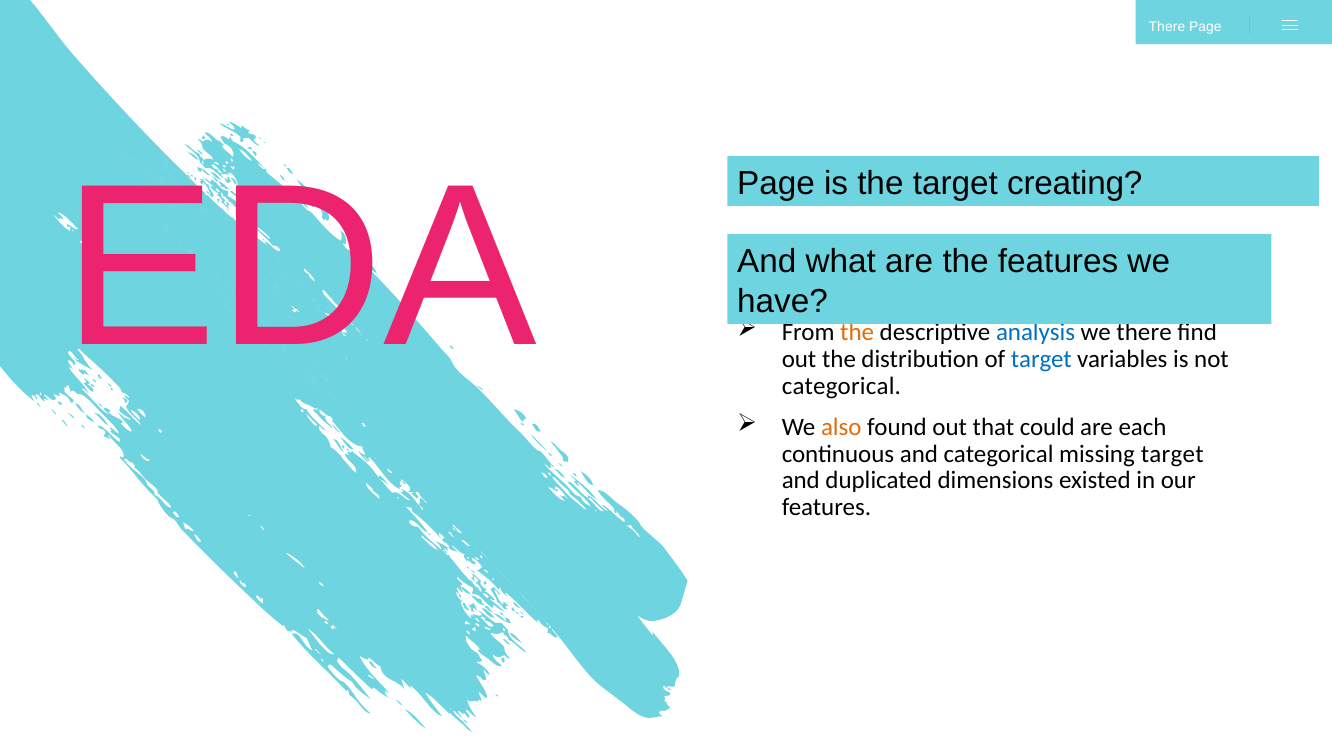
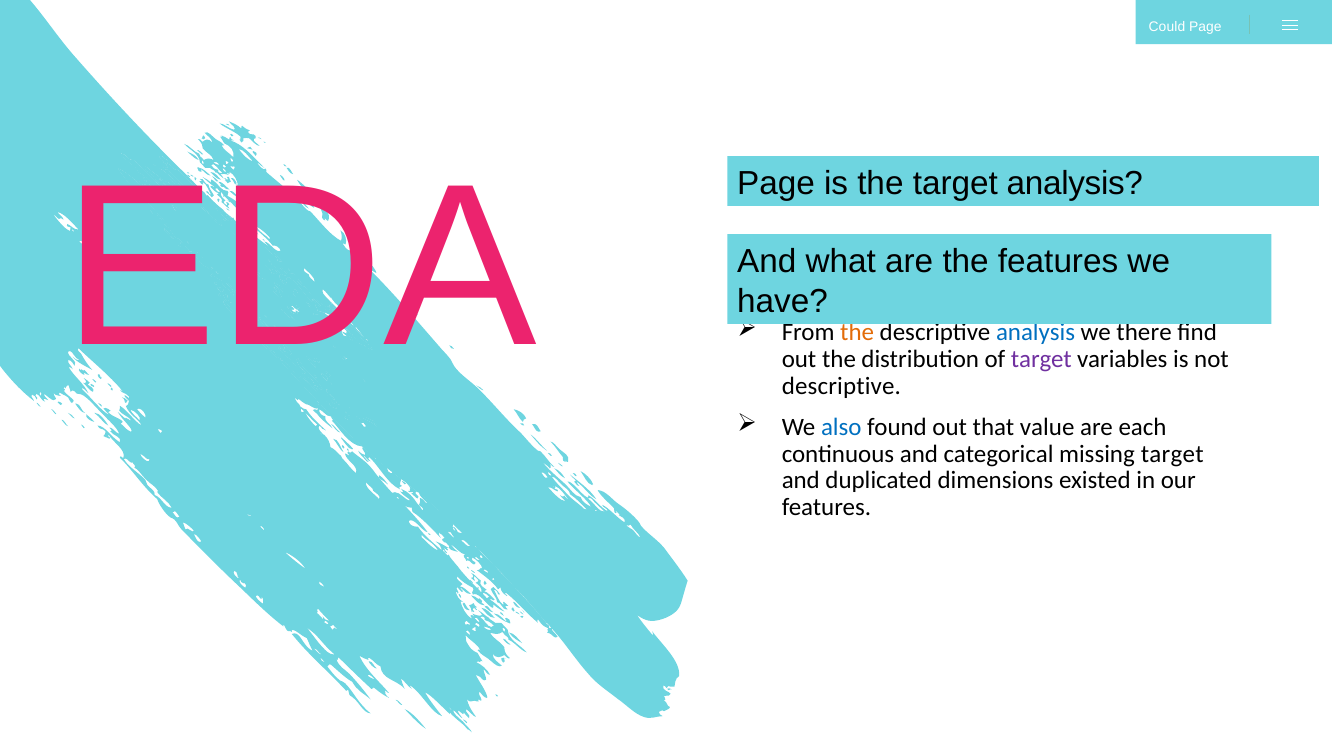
There: There -> Could (1167, 27)
target creating: creating -> analysis (1075, 184)
target colour: blue -> purple (1041, 359)
categorical: categorical -> descriptive (841, 386)
also colour: orange -> blue (841, 427)
could: could -> value (1047, 427)
